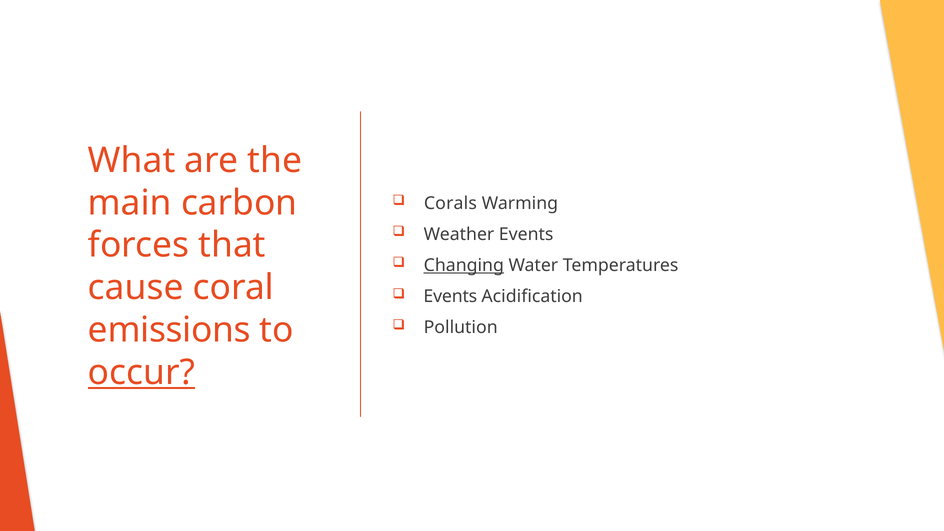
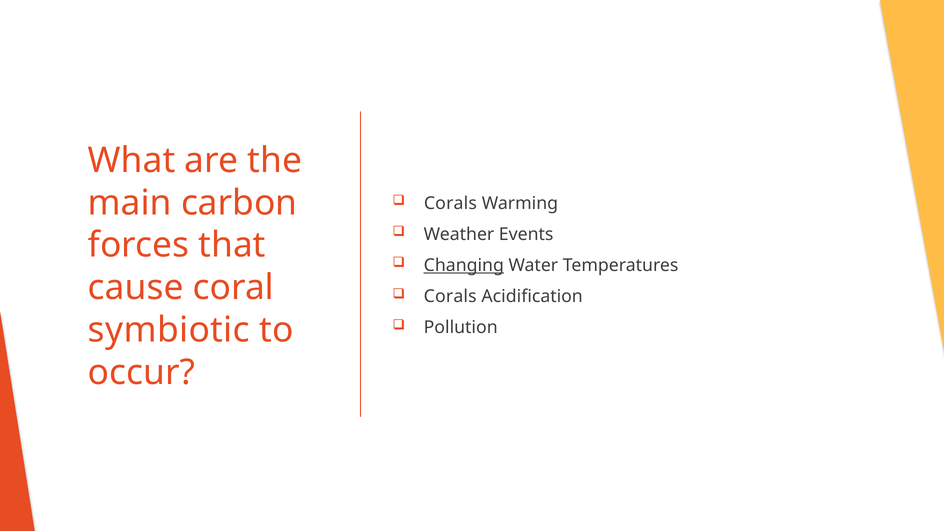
Events: Events -> Corals (450, 296)
emissions: emissions -> symbiotic (169, 330)
occur underline: present -> none (142, 373)
